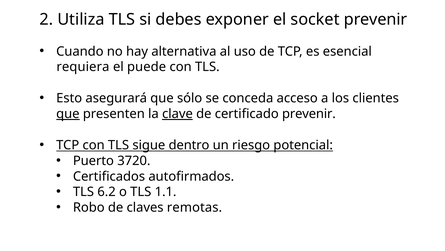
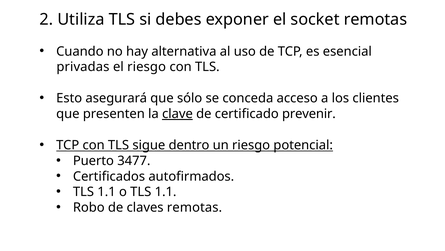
socket prevenir: prevenir -> remotas (375, 19)
requiera: requiera -> privadas (83, 67)
el puede: puede -> riesgo (147, 67)
que underline: present -> none (68, 114)
3720: 3720 -> 3477 (134, 160)
6.2: 6.2 -> 1.1 (107, 191)
